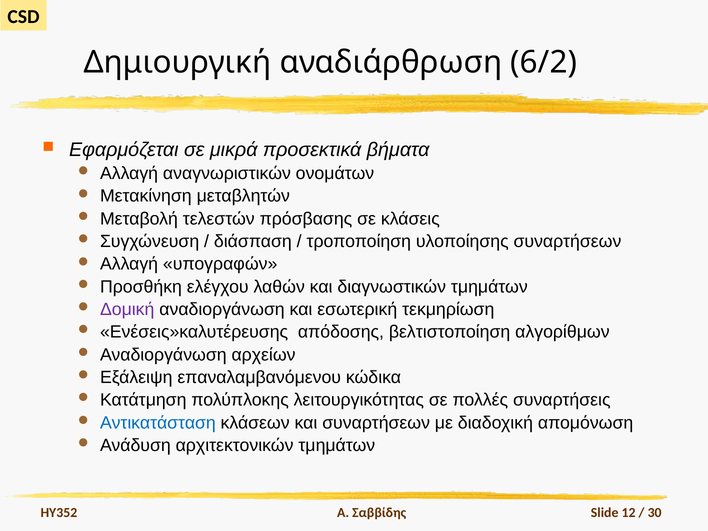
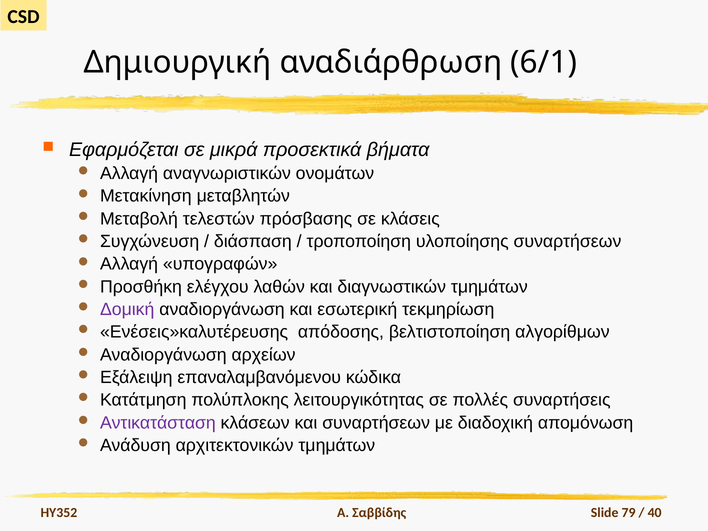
6/2: 6/2 -> 6/1 (544, 62)
Αντικατάσταση colour: blue -> purple (158, 423)
12: 12 -> 79 (629, 513)
30: 30 -> 40 (655, 513)
